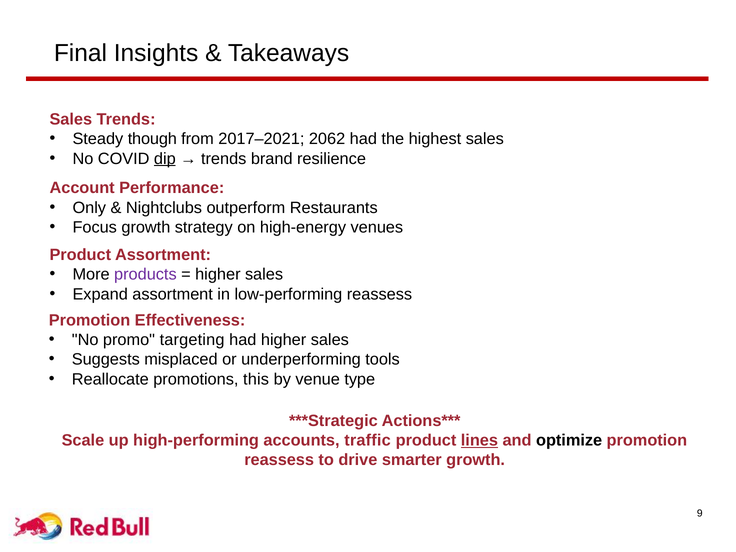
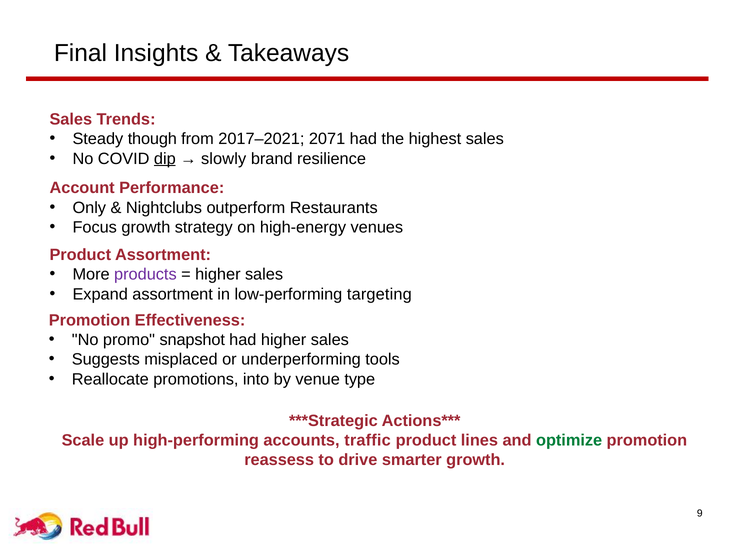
2062: 2062 -> 2071 (327, 139)
trends: trends -> slowly (224, 159)
low-performing reassess: reassess -> targeting (379, 294)
targeting: targeting -> snapshot (192, 340)
this: this -> into (256, 379)
lines underline: present -> none (479, 440)
optimize colour: black -> green (569, 440)
